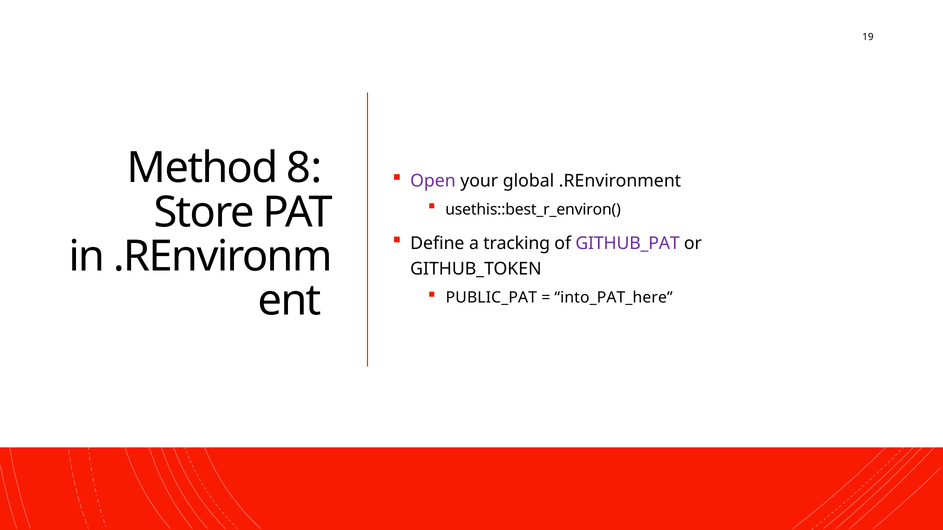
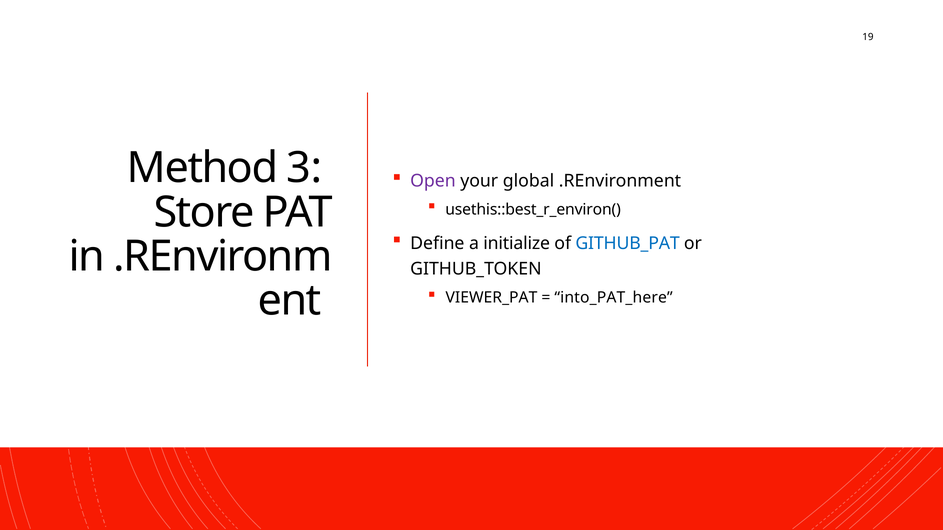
8: 8 -> 3 (304, 168)
tracking: tracking -> initialize (517, 244)
GITHUB_PAT colour: purple -> blue (628, 244)
PUBLIC_PAT: PUBLIC_PAT -> VIEWER_PAT (491, 298)
